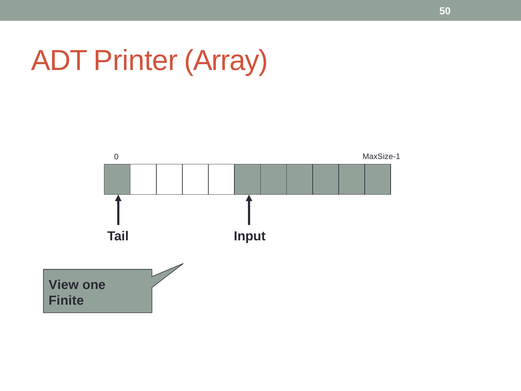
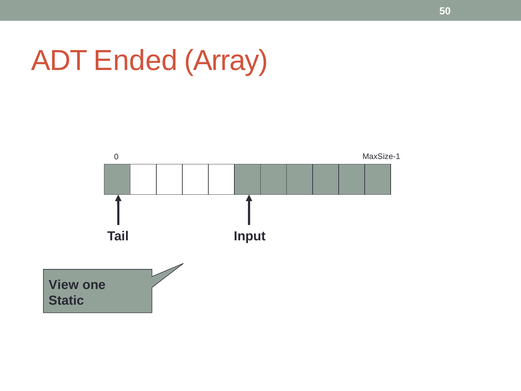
Printer: Printer -> Ended (136, 61)
Finite: Finite -> Static (66, 300)
